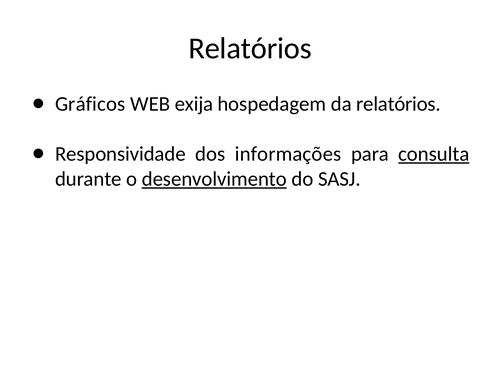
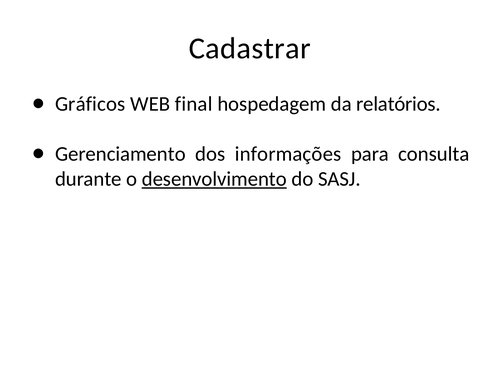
Relatórios: Relatórios -> Cadastrar (250, 48)
exija: exija -> final (194, 104)
Responsividade: Responsividade -> Gerenciamento (120, 154)
consulta underline: present -> none (434, 154)
